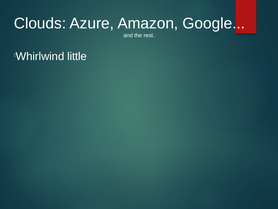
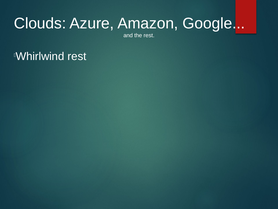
Whirlwind little: little -> rest (77, 56)
